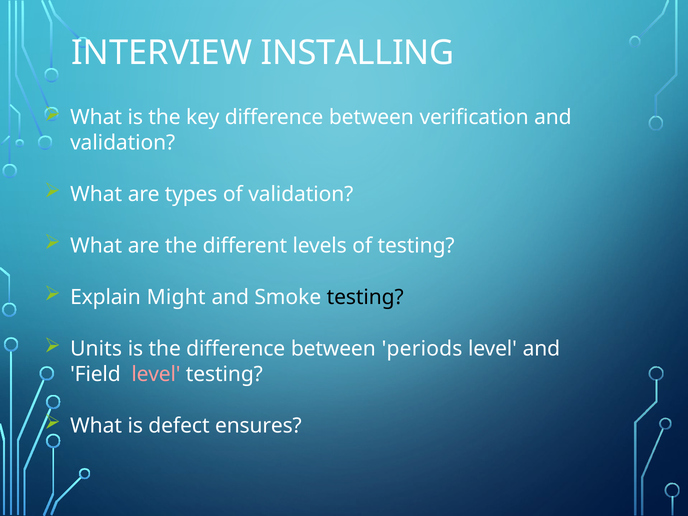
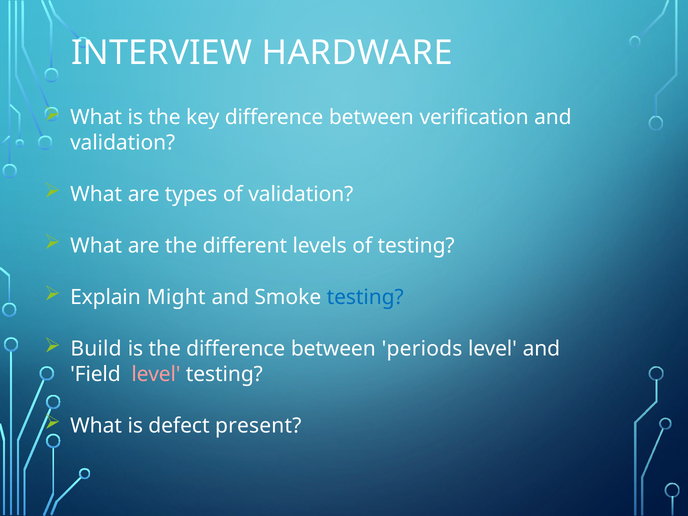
INSTALLING: INSTALLING -> HARDWARE (357, 53)
testing colour: black -> blue (365, 297)
Units: Units -> Build (96, 349)
ensures: ensures -> present (258, 426)
